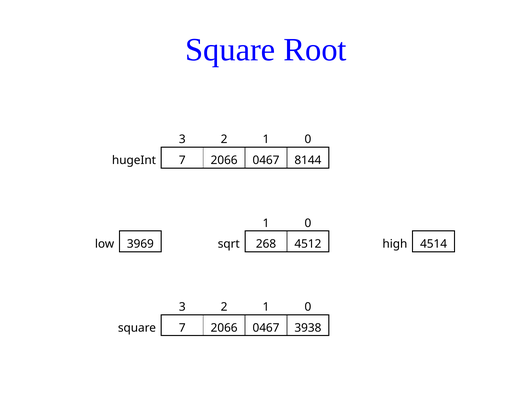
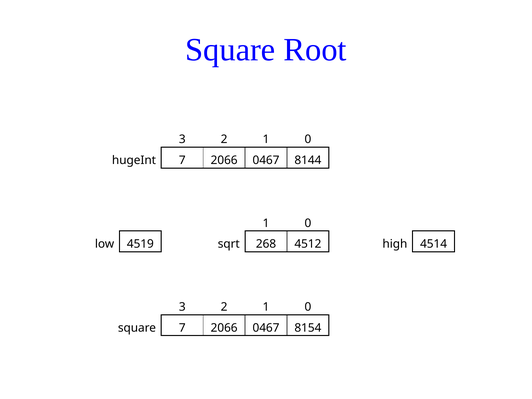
3969: 3969 -> 4519 (140, 244)
3938: 3938 -> 8154 (308, 328)
